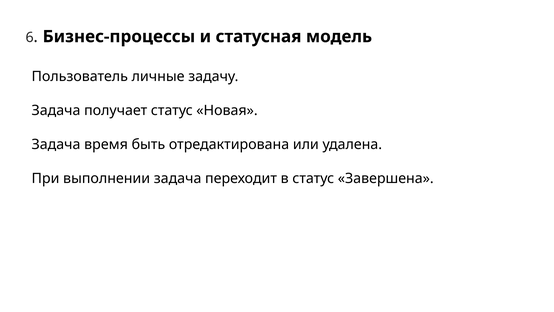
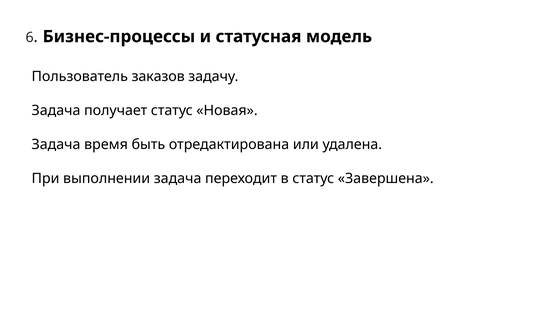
личные: личные -> заказов (158, 76)
